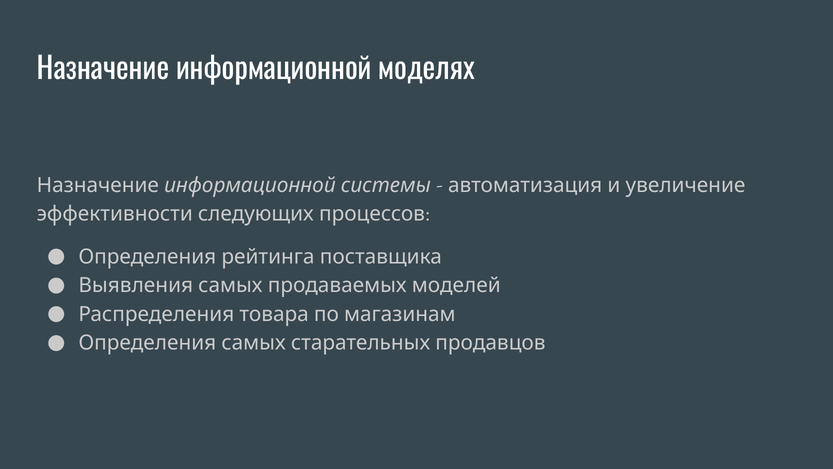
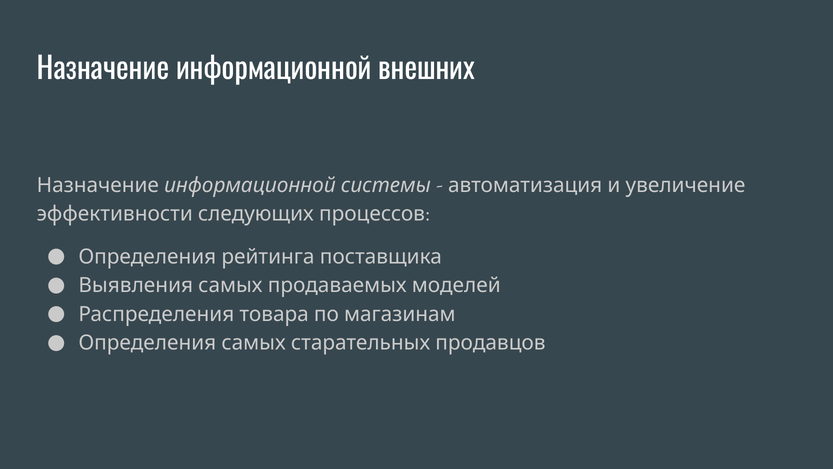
моделях: моделях -> внешних (427, 69)
